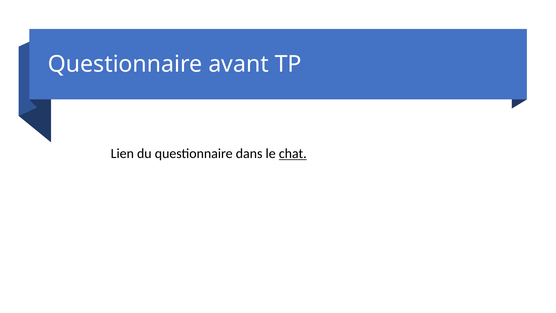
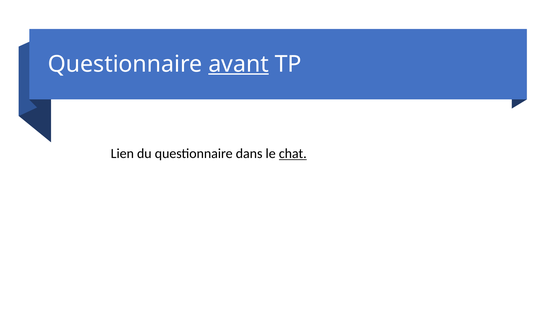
avant underline: none -> present (239, 64)
